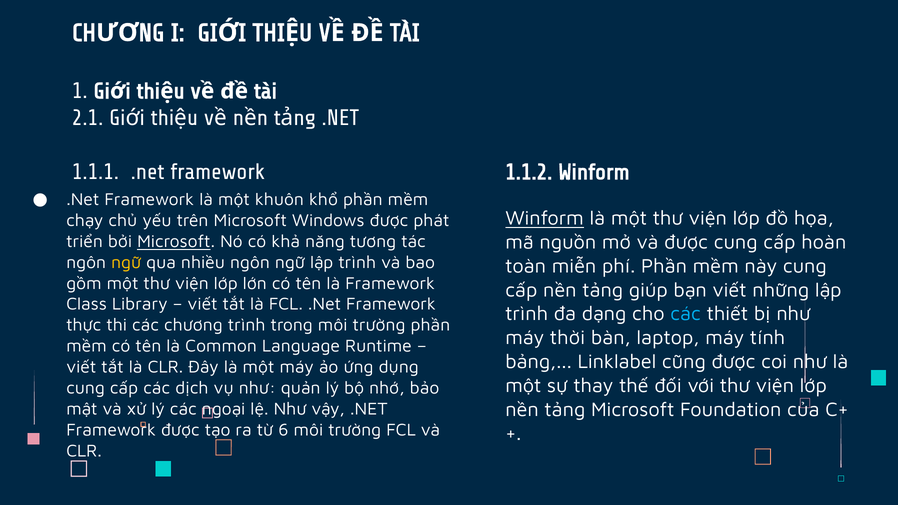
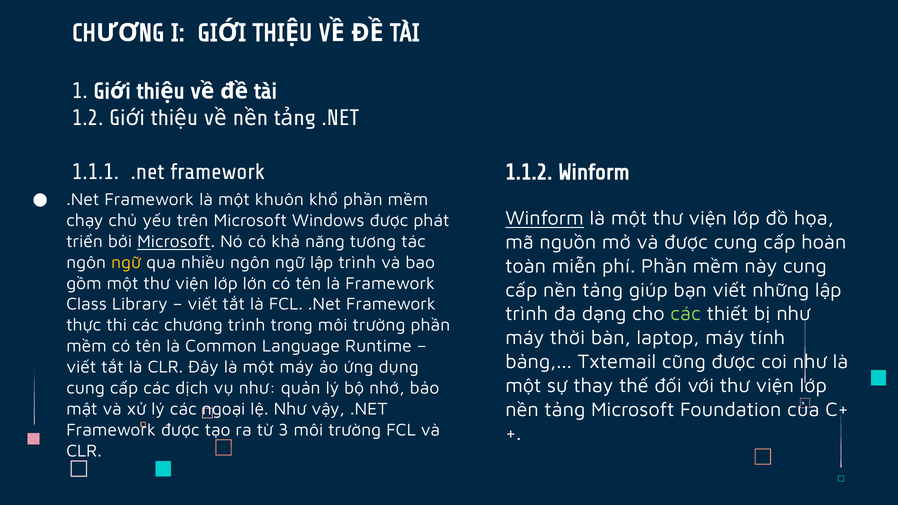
2.1: 2.1 -> 1.2 (88, 118)
các colour: light blue -> light green (686, 314)
Linklabel: Linklabel -> Txtemail (617, 362)
6: 6 -> 3 (283, 430)
